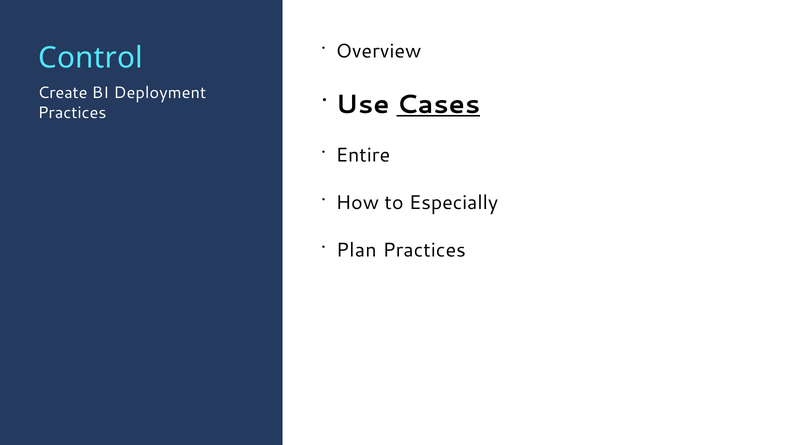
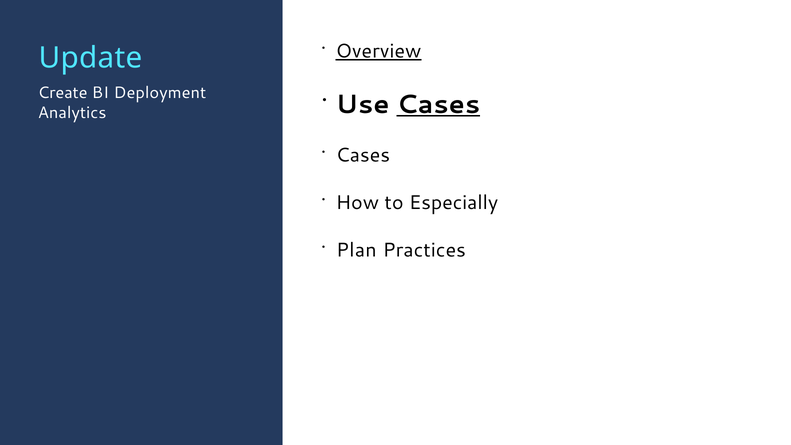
Control: Control -> Update (91, 58)
Overview underline: none -> present (379, 51)
Practices: Practices -> Analytics (72, 113)
Entire: Entire -> Cases (363, 155)
